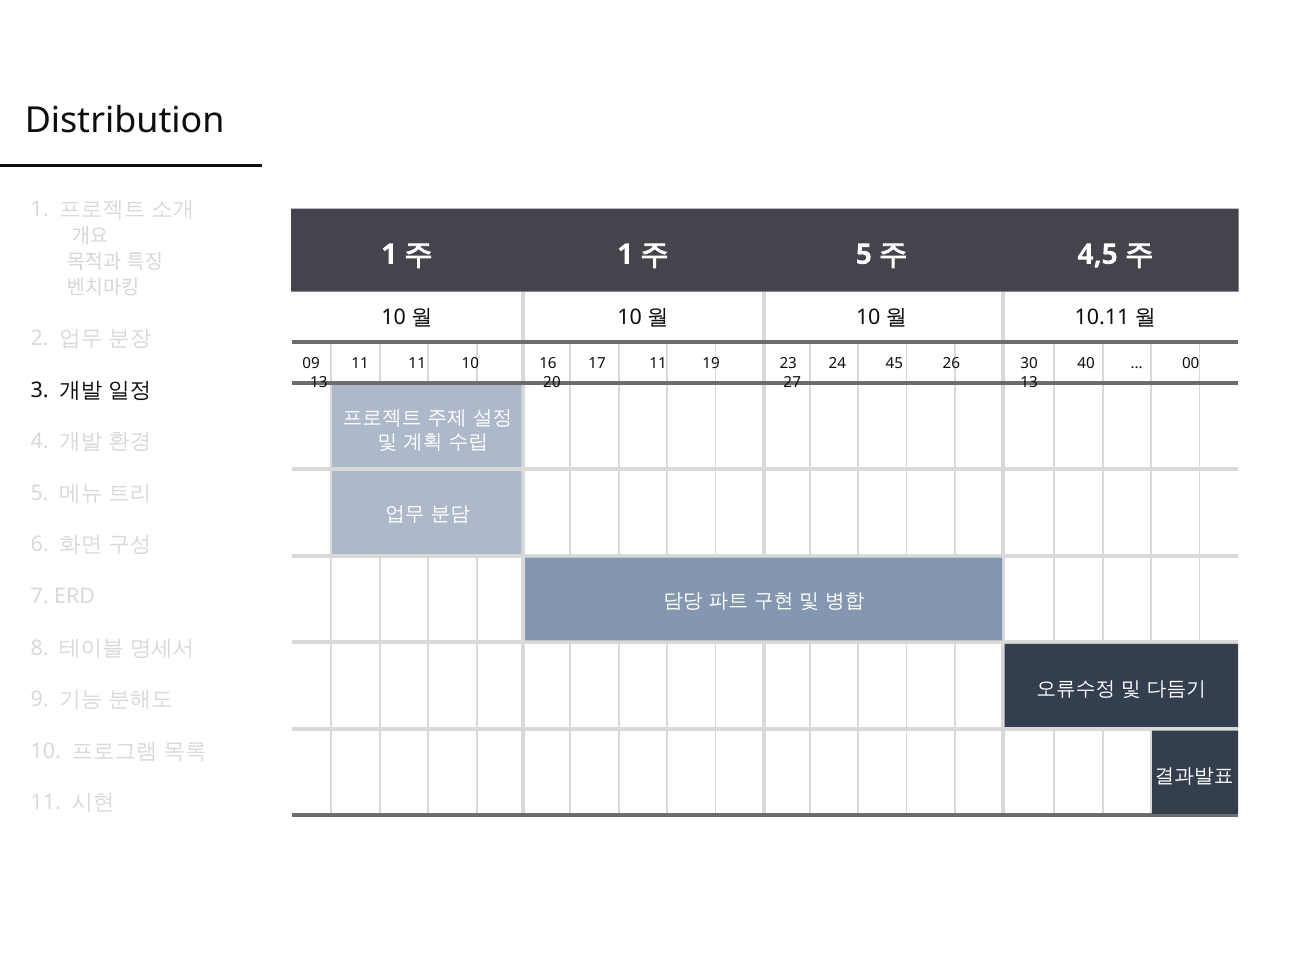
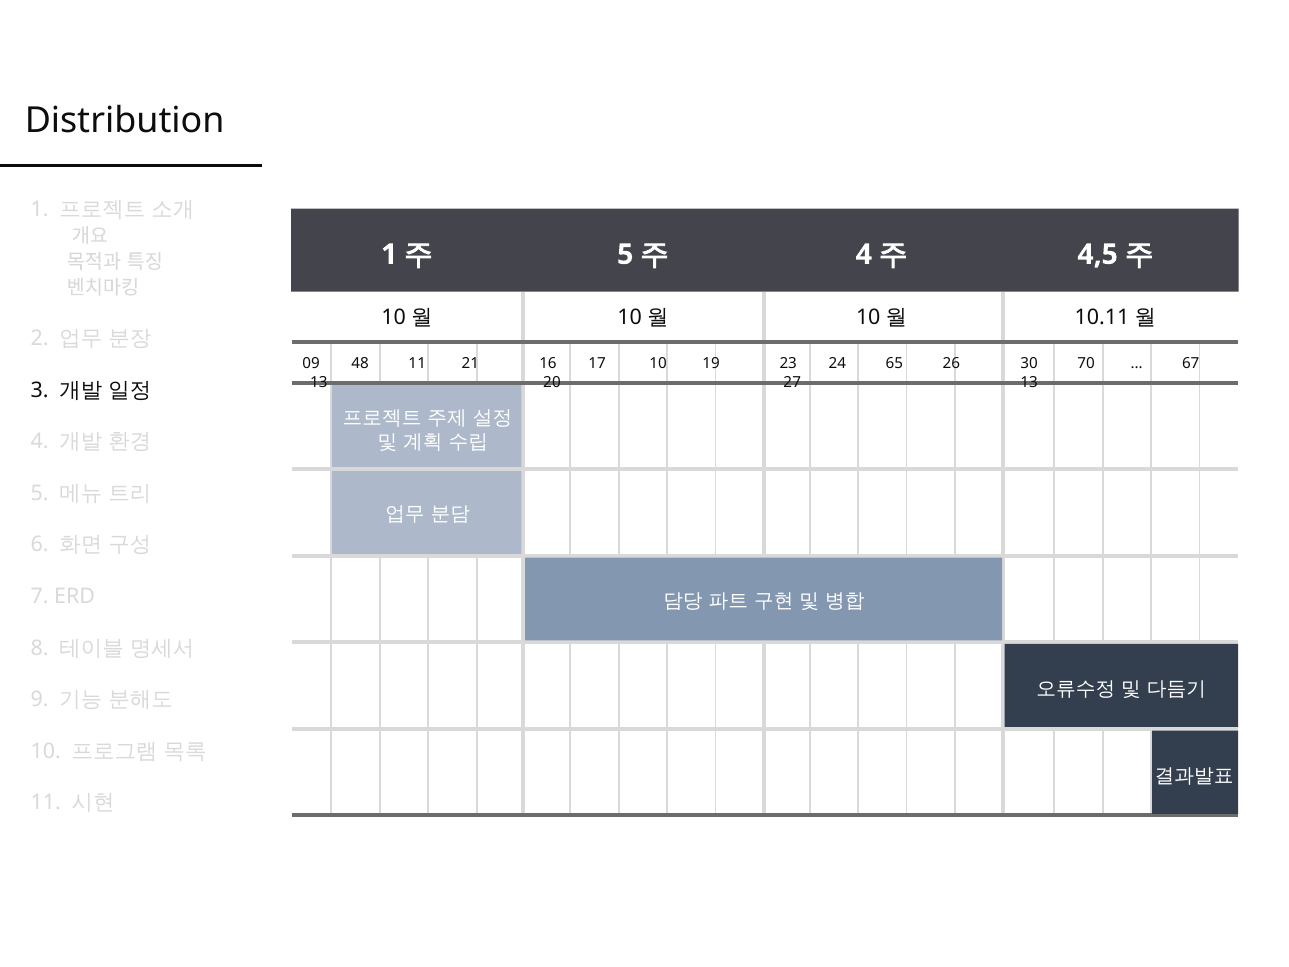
1: 1 -> 5 (625, 254)
5: 5 -> 4 (864, 254)
09 11: 11 -> 48 (360, 364)
11 10: 10 -> 21 (470, 364)
17 11: 11 -> 10 (658, 364)
45: 45 -> 65 (894, 364)
40: 40 -> 70 (1086, 364)
00: 00 -> 67 (1191, 364)
